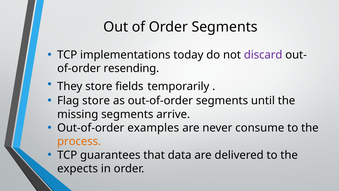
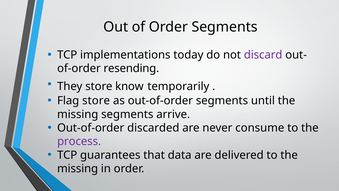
fields: fields -> know (129, 86)
examples: examples -> discarded (153, 128)
process colour: orange -> purple (79, 141)
expects: expects -> missing (78, 168)
